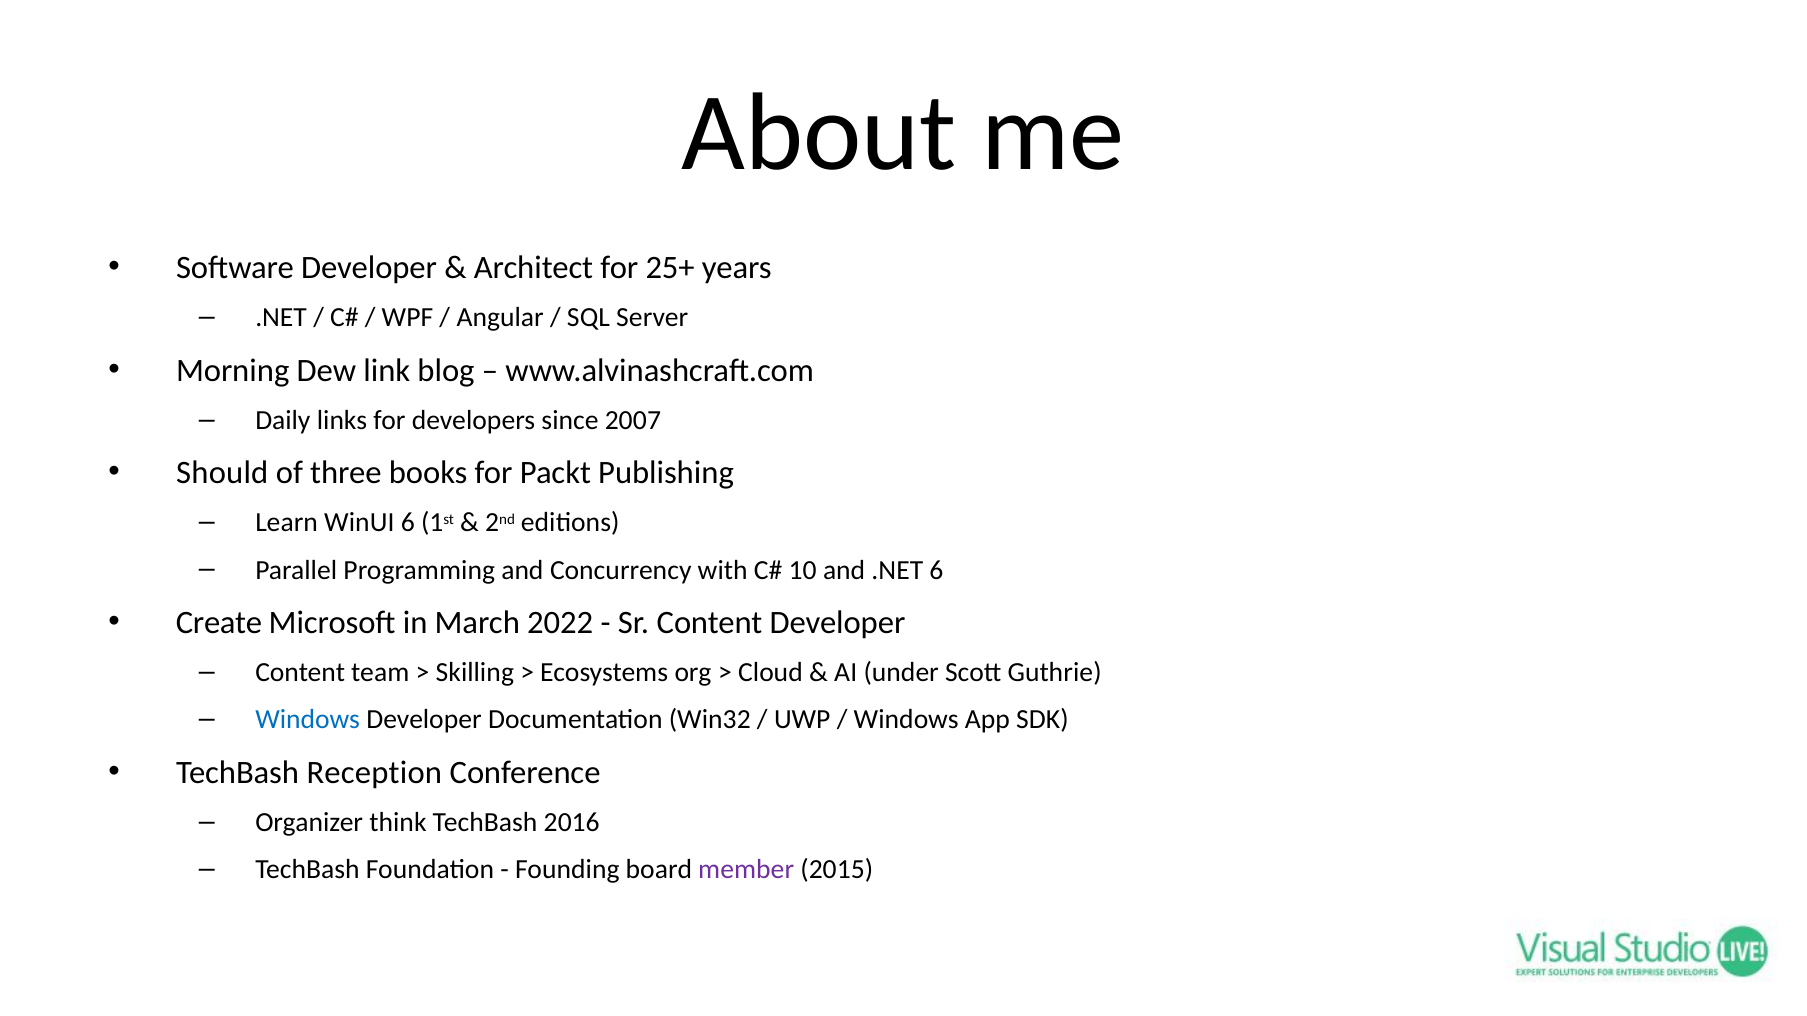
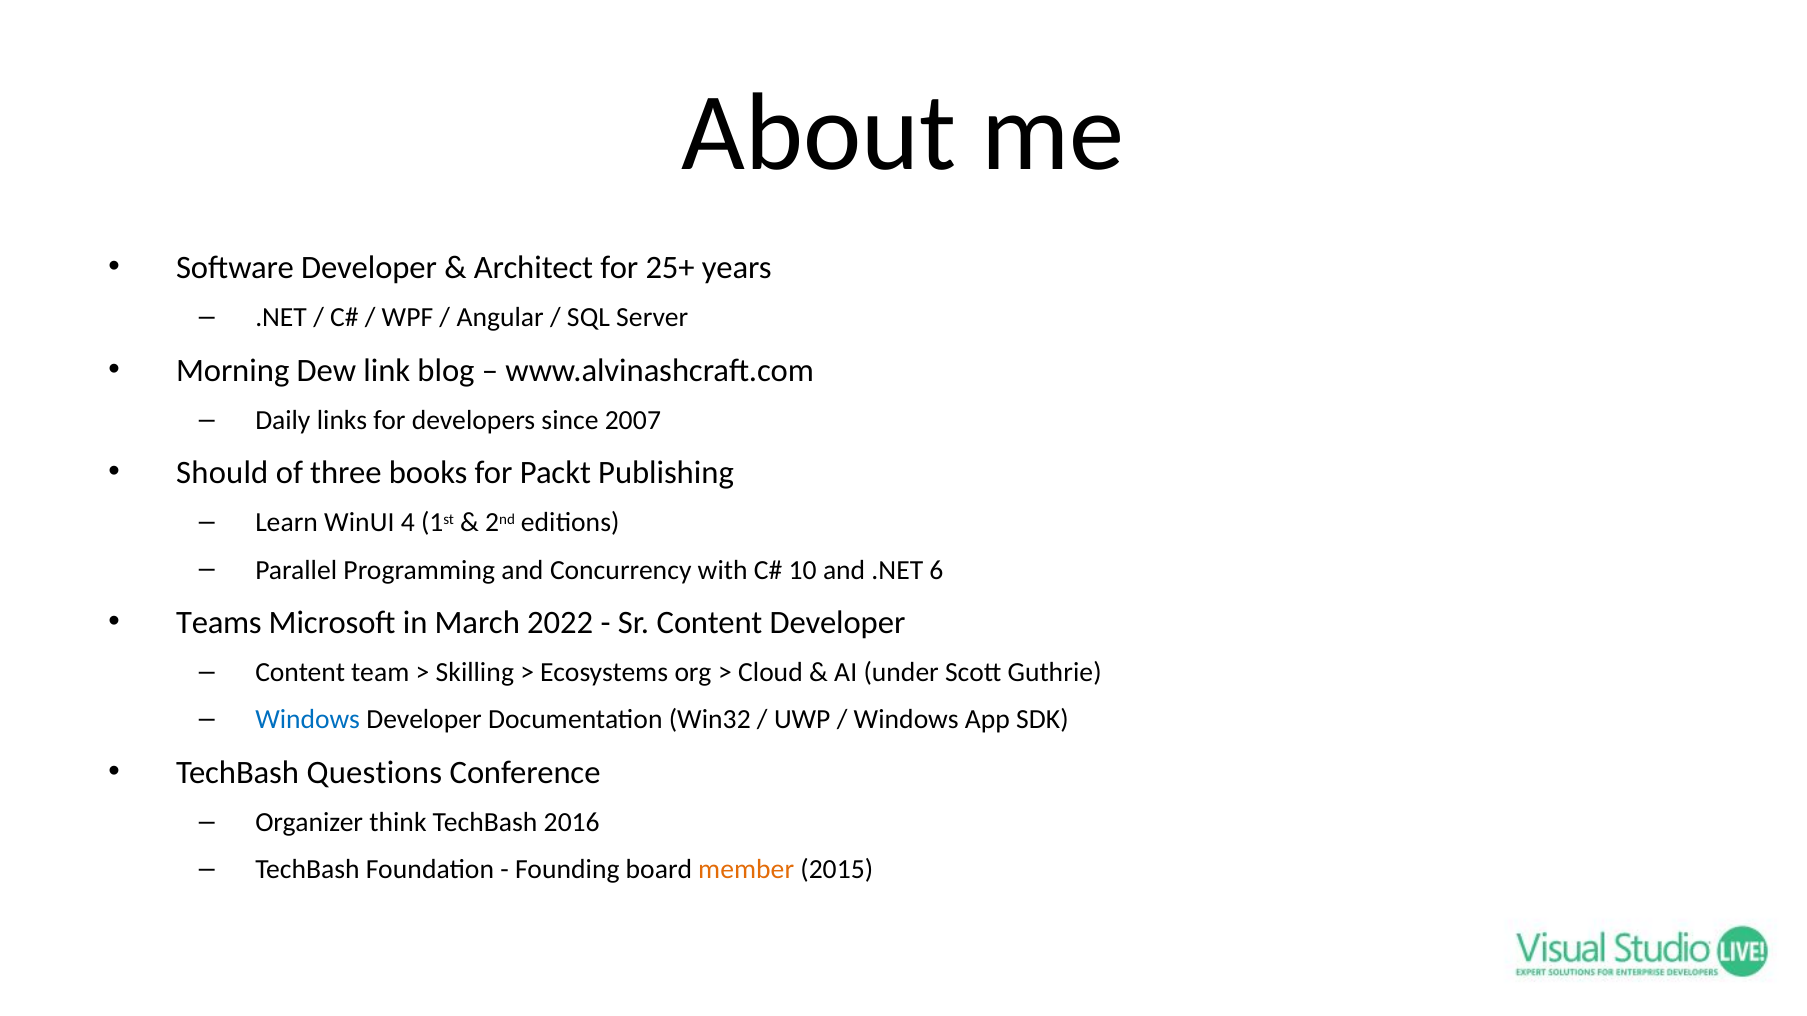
WinUI 6: 6 -> 4 (408, 523)
Create: Create -> Teams (219, 623)
Reception: Reception -> Questions (374, 773)
member colour: purple -> orange (746, 870)
